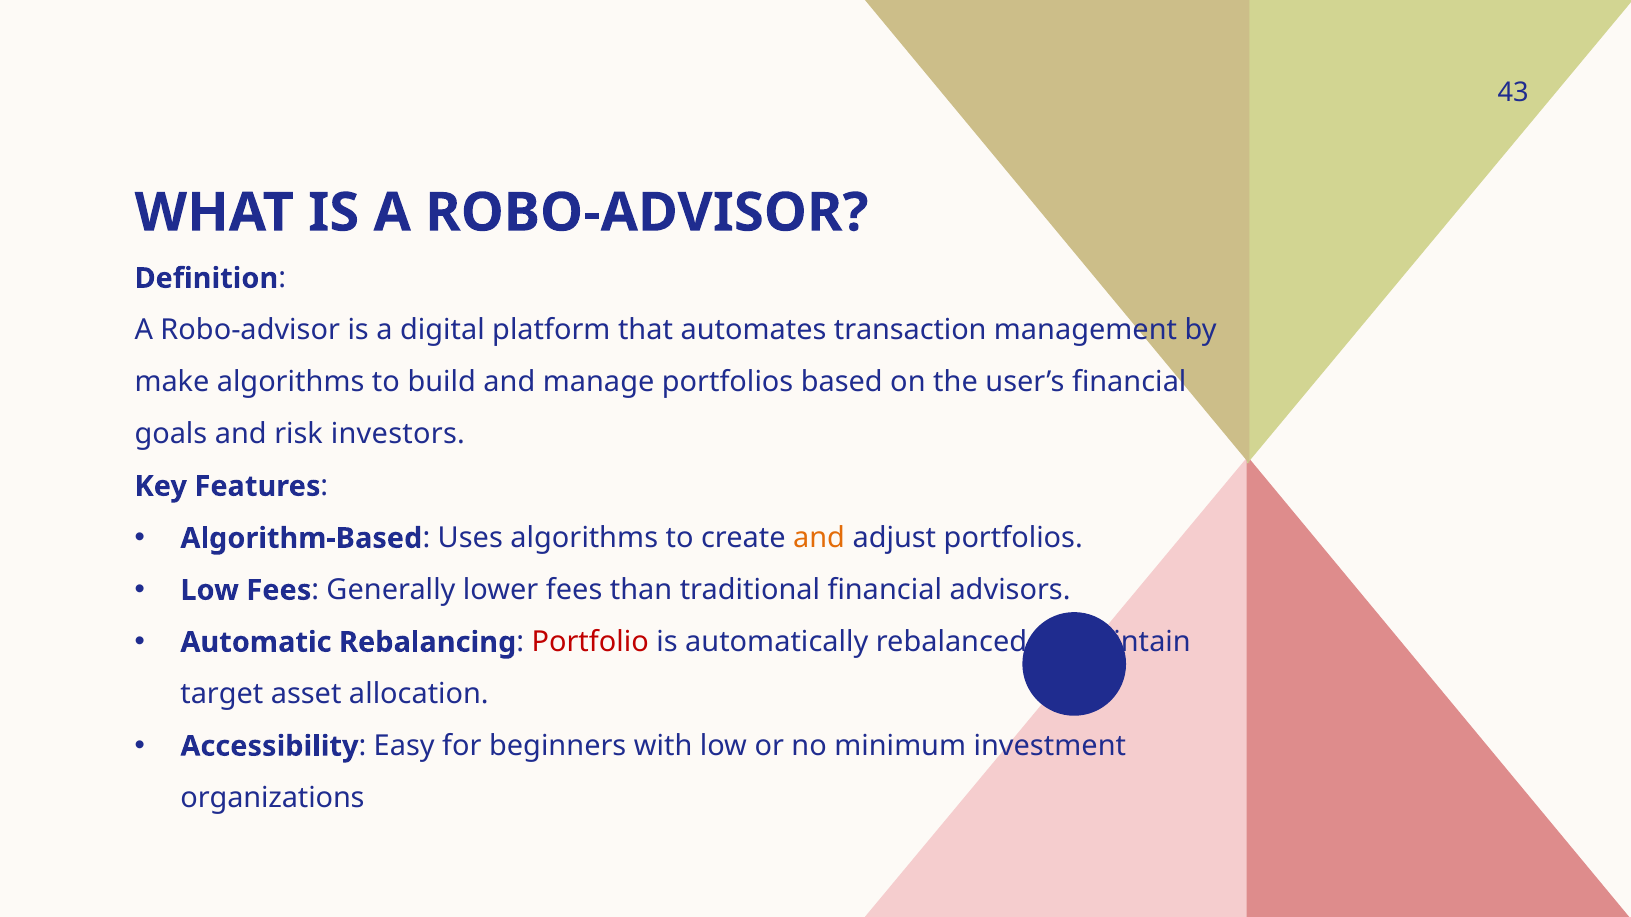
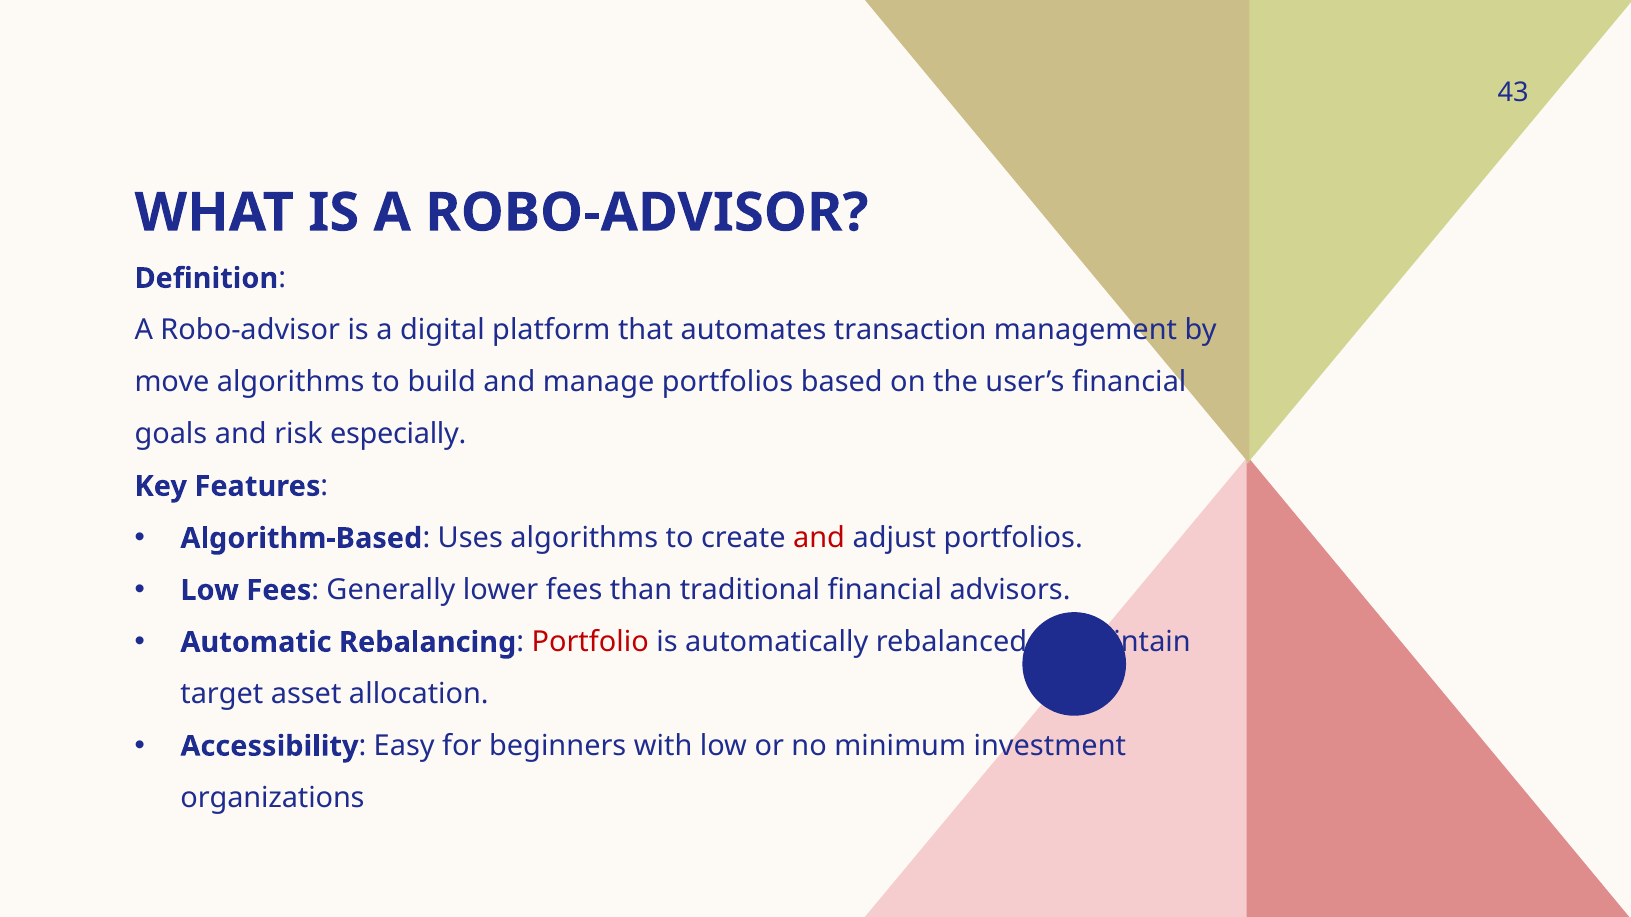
make: make -> move (172, 382)
investors: investors -> especially (398, 434)
and colour: orange -> red (819, 539)
